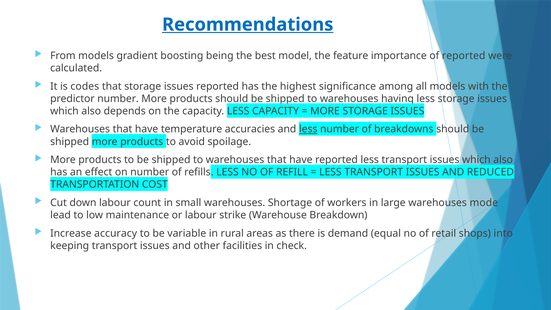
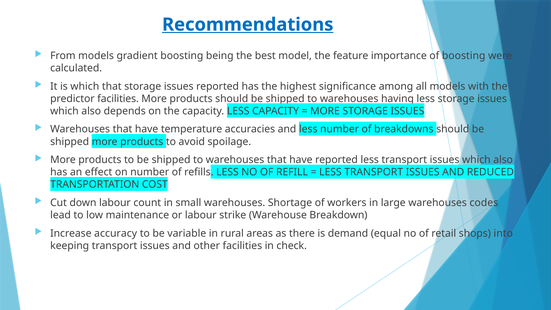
of reported: reported -> boosting (464, 56)
is codes: codes -> which (85, 86)
predictor number: number -> facilities (118, 99)
less underline: present -> none (308, 129)
mode: mode -> codes (484, 203)
